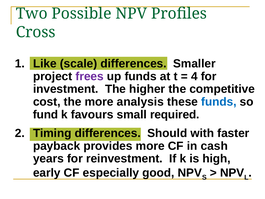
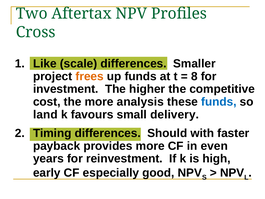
Possible: Possible -> Aftertax (82, 14)
frees colour: purple -> orange (90, 76)
4: 4 -> 8 (194, 76)
fund: fund -> land (45, 114)
required: required -> delivery (175, 114)
cash: cash -> even (214, 146)
